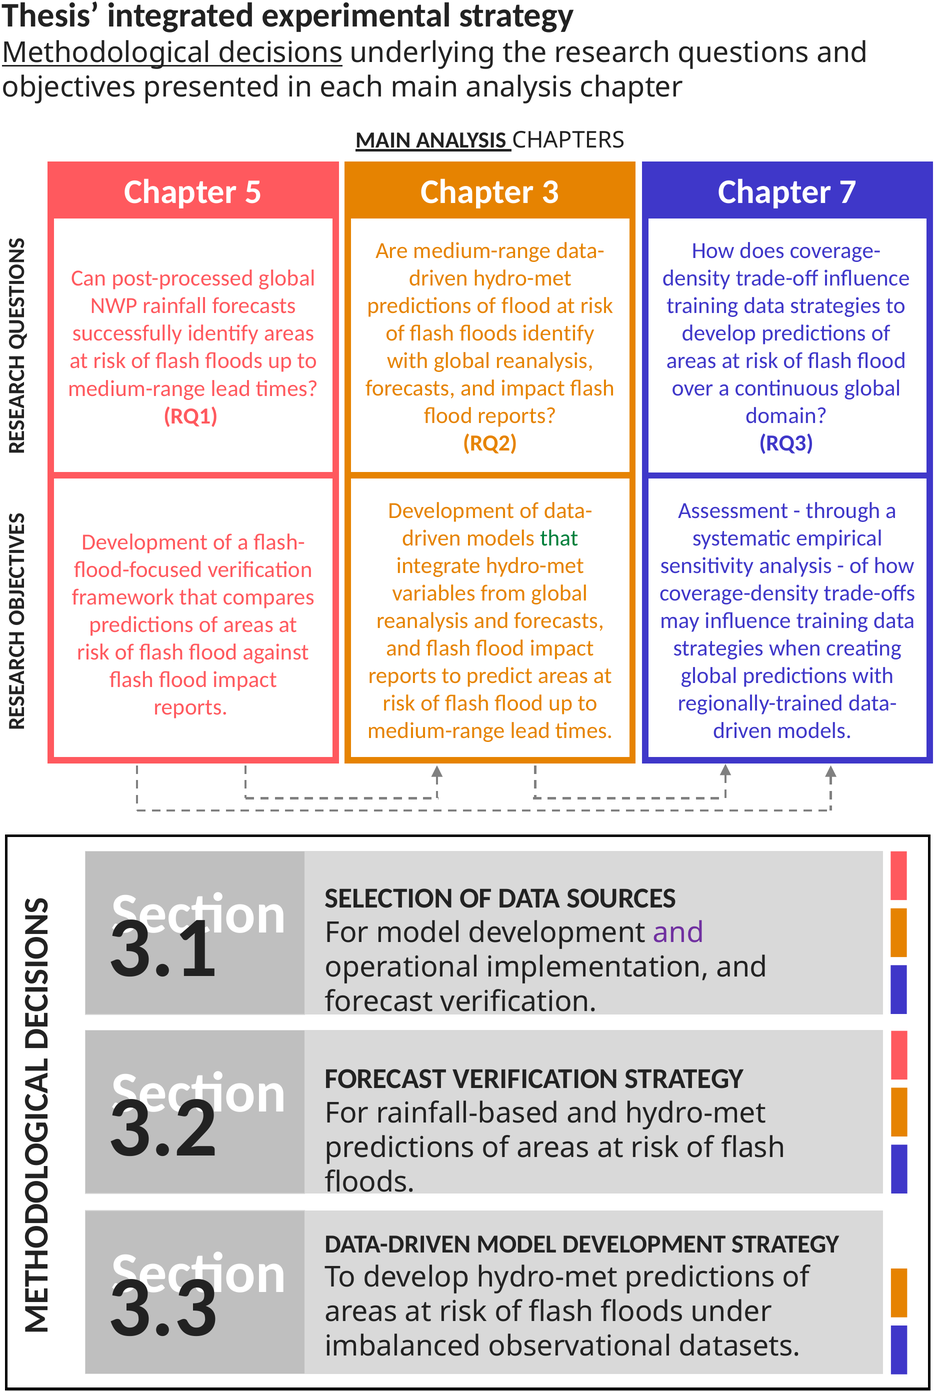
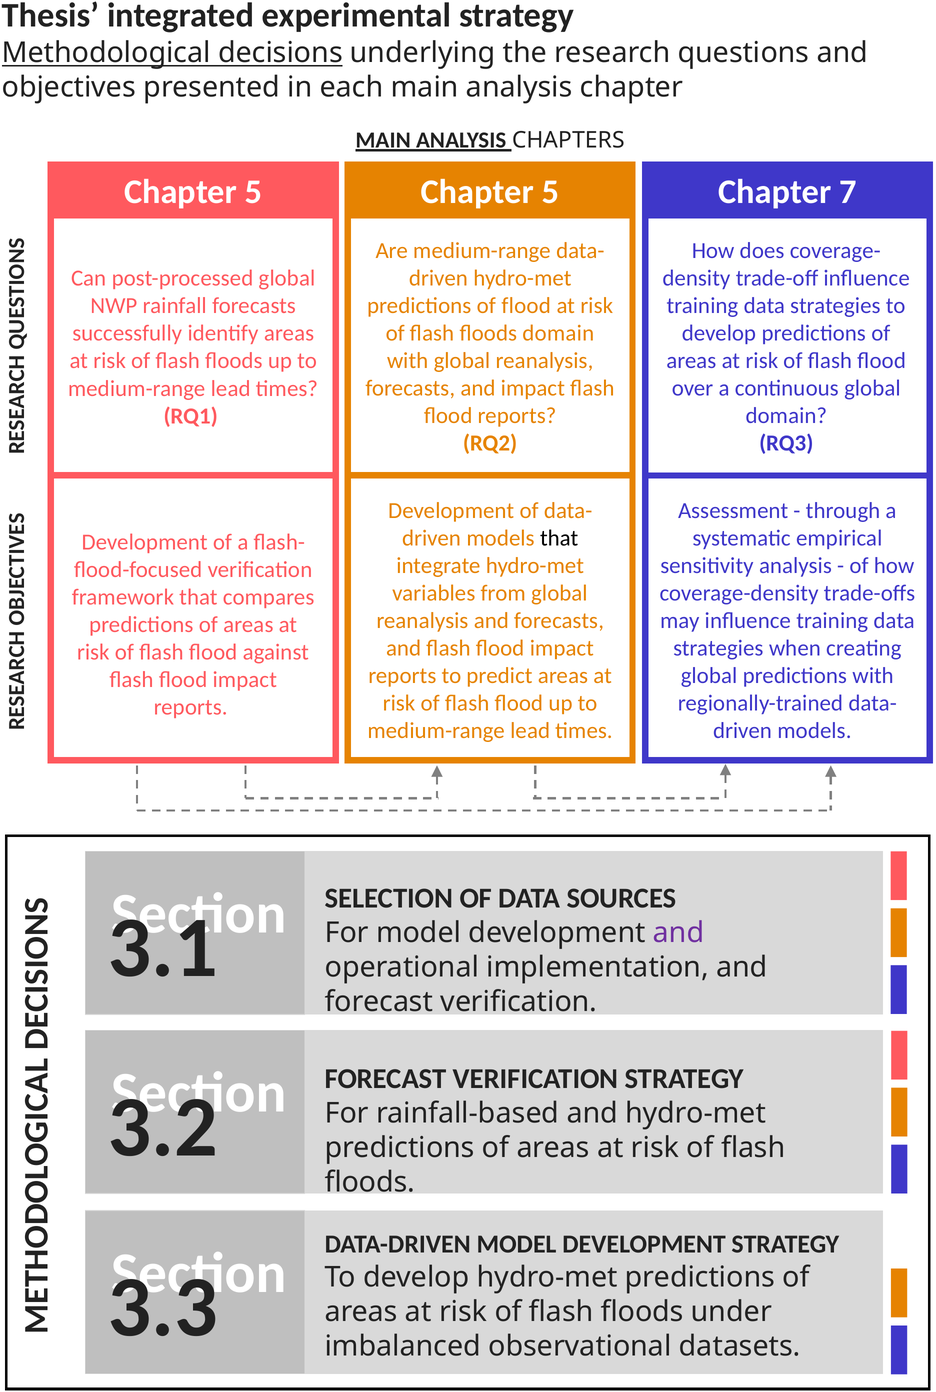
3: 3 -> 5 (550, 192)
floods identify: identify -> domain (558, 333)
that colour: green -> black (559, 538)
